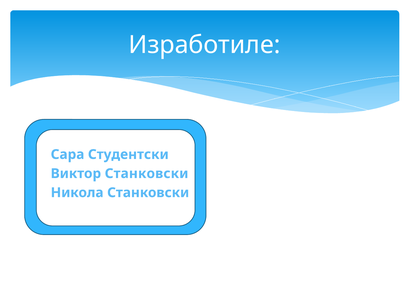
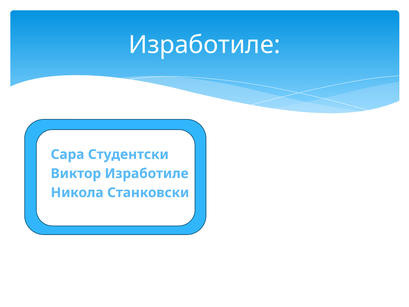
Виктор Станковски: Станковски -> Изработиле (147, 173)
